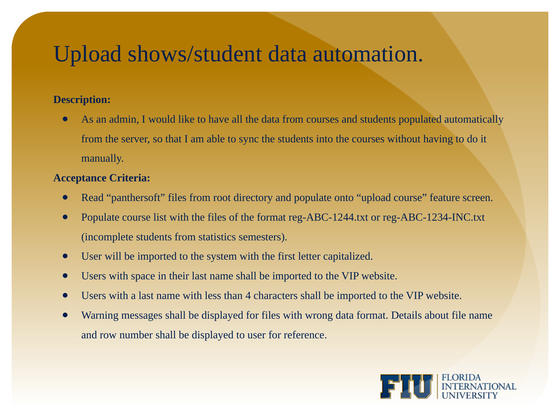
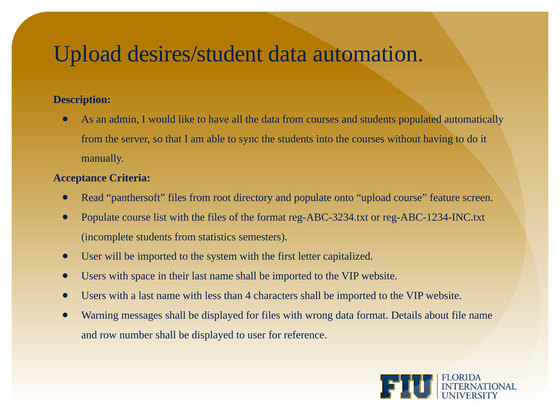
shows/student: shows/student -> desires/student (195, 54)
reg-ABC-1244.txt: reg-ABC-1244.txt -> reg-ABC-3234.txt (328, 217)
